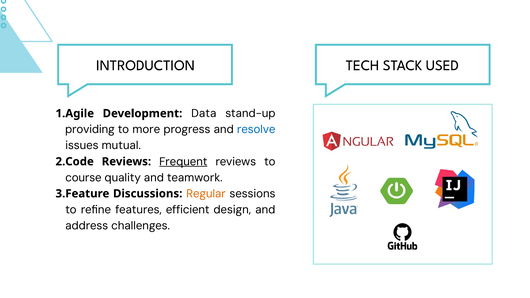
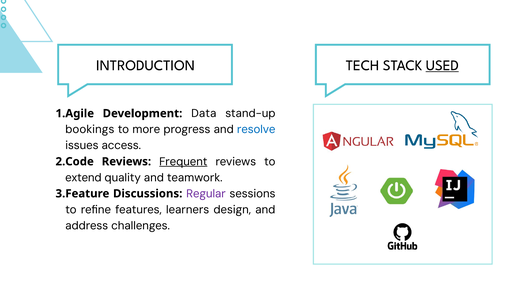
USED underline: none -> present (442, 65)
providing: providing -> bookings (90, 130)
mutual: mutual -> access (121, 146)
course: course -> extend (83, 178)
Regular colour: orange -> purple (206, 194)
efficient: efficient -> learners (188, 210)
